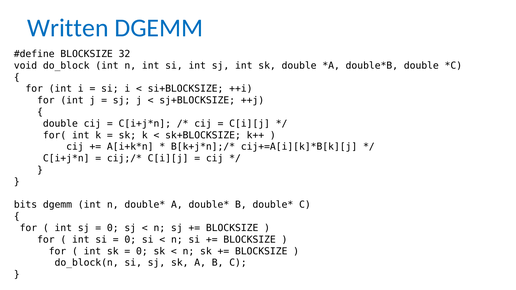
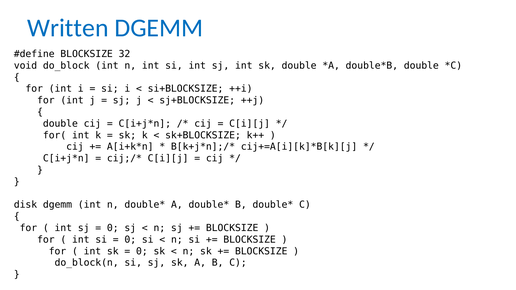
bits: bits -> disk (26, 205)
